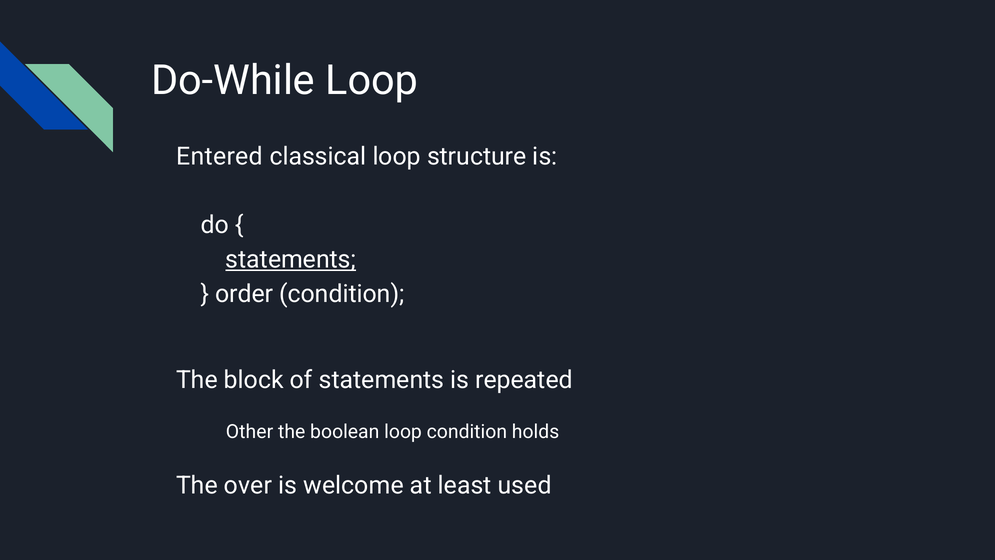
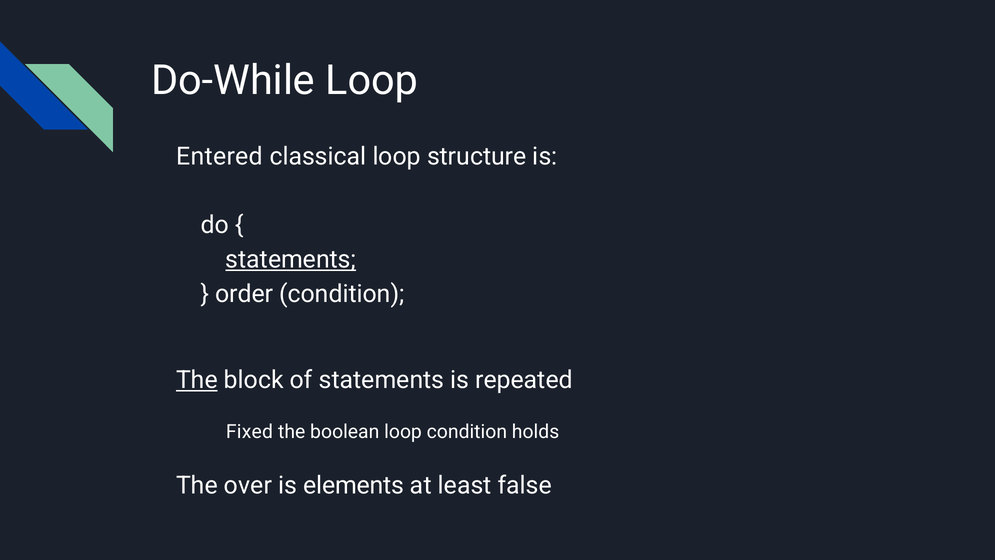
The underline: none -> present (197, 380)
Other: Other -> Fixed (249, 432)
welcome: welcome -> elements (354, 485)
used: used -> false (525, 485)
